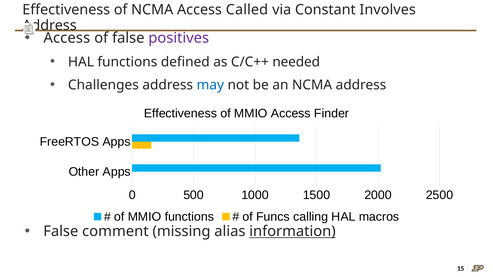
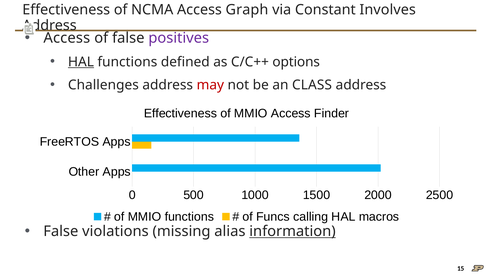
Called: Called -> Graph (247, 10)
HAL underline: none -> present (81, 62)
needed: needed -> options (296, 62)
may colour: blue -> red (210, 85)
an NCMA: NCMA -> CLASS (312, 85)
comment: comment -> violations (115, 232)
